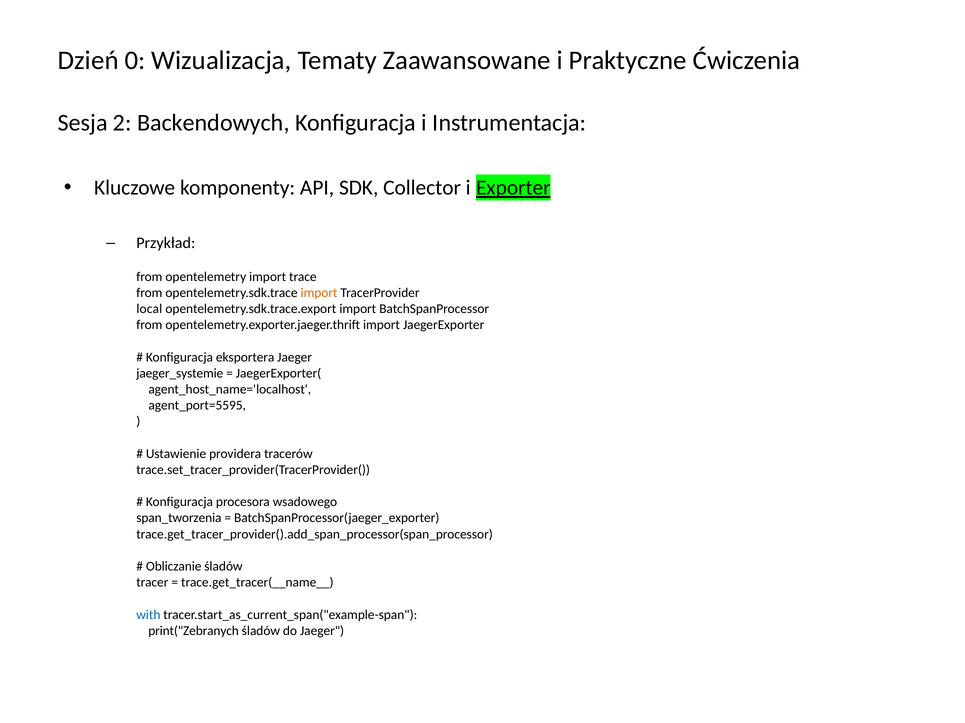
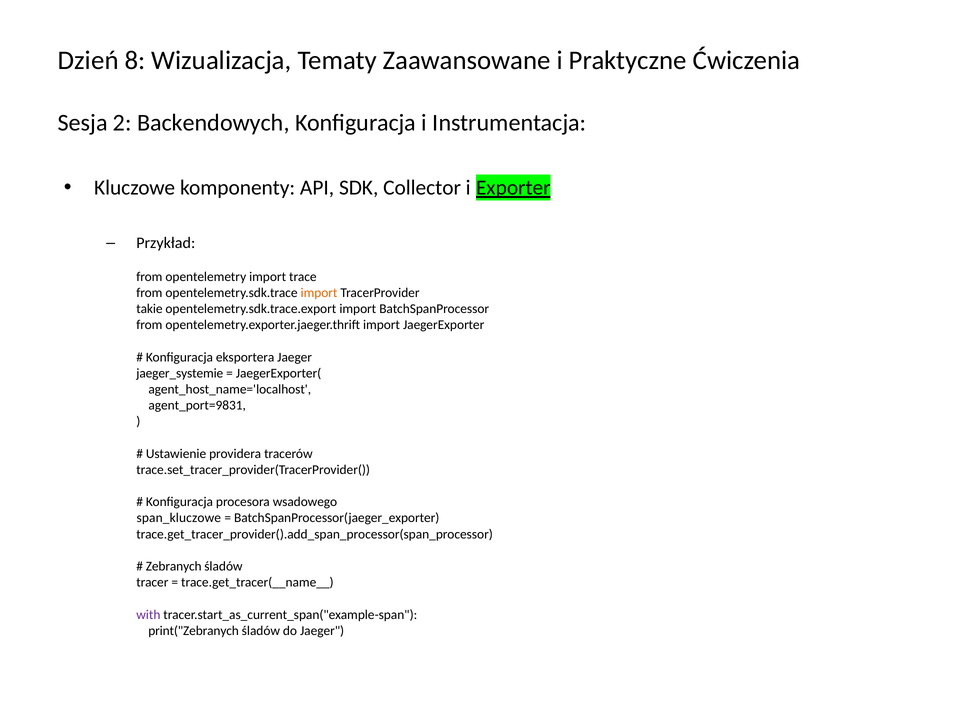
0: 0 -> 8 (135, 61)
local: local -> takie (149, 309)
agent_port=5595: agent_port=5595 -> agent_port=9831 (197, 406)
span_tworzenia: span_tworzenia -> span_kluczowe (179, 519)
Obliczanie: Obliczanie -> Zebranych (174, 567)
with colour: blue -> purple (148, 615)
